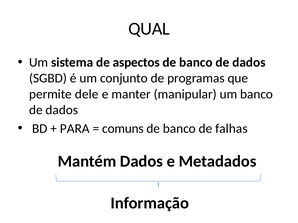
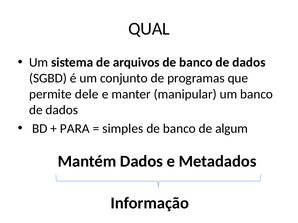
aspectos: aspectos -> arquivos (136, 63)
comuns: comuns -> simples (123, 129)
falhas: falhas -> algum (232, 129)
